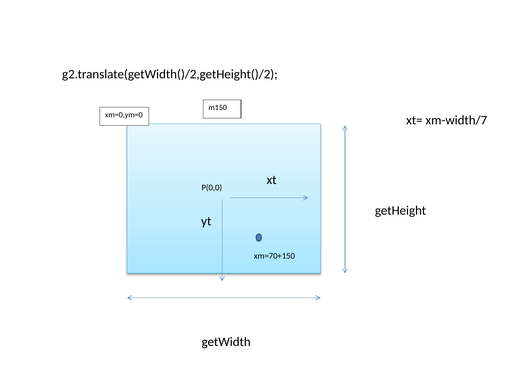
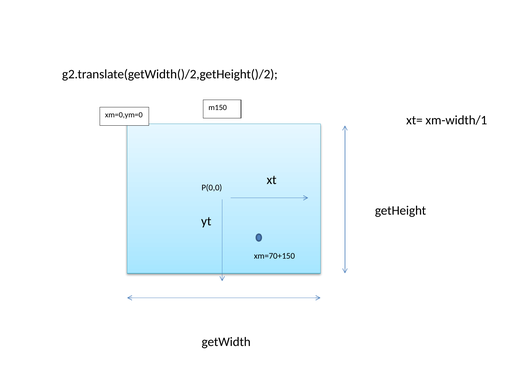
xm-width/7: xm-width/7 -> xm-width/1 (456, 120)
